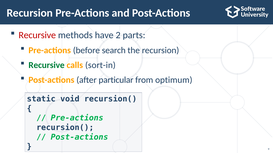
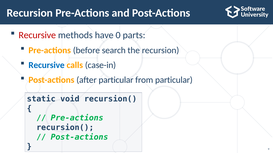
2: 2 -> 0 (118, 35)
Recursive colour: green -> blue (47, 65)
sort-in: sort-in -> case-in (100, 65)
from optimum: optimum -> particular (174, 80)
